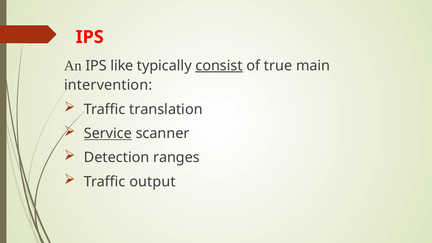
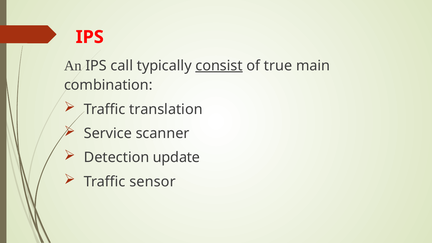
like: like -> call (122, 66)
intervention: intervention -> combination (108, 85)
Service underline: present -> none (108, 133)
ranges: ranges -> update (176, 158)
output: output -> sensor (153, 182)
